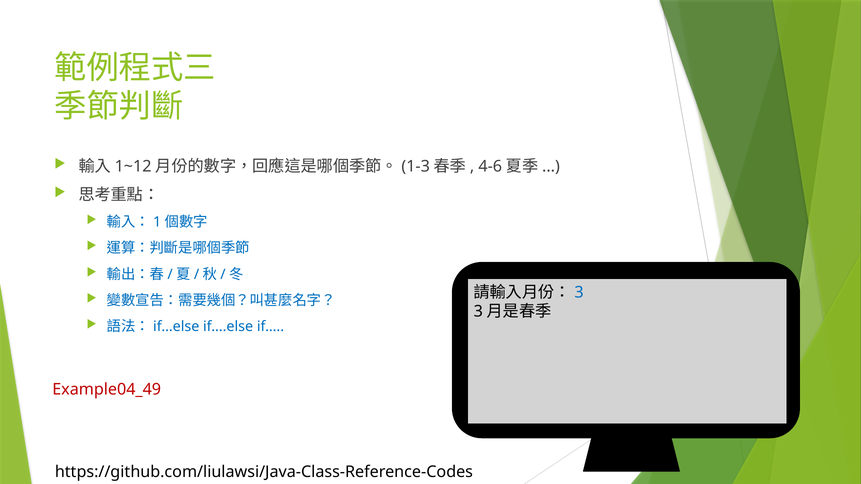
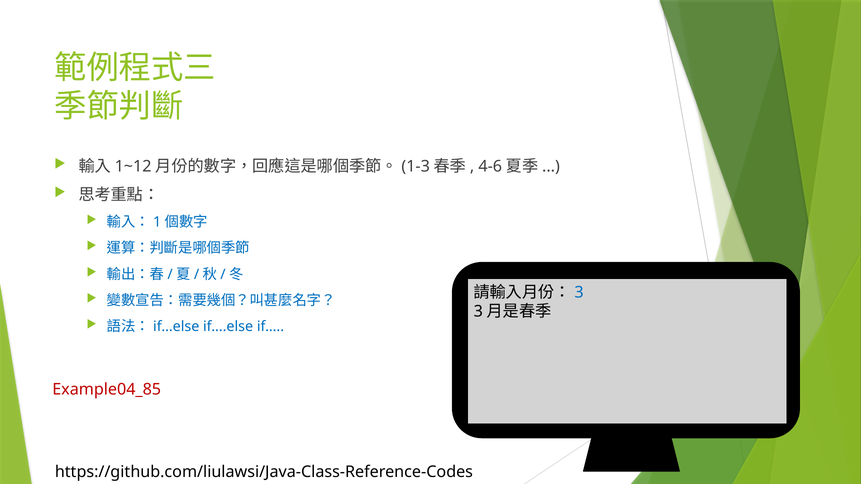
Example04_49: Example04_49 -> Example04_85 (107, 390)
